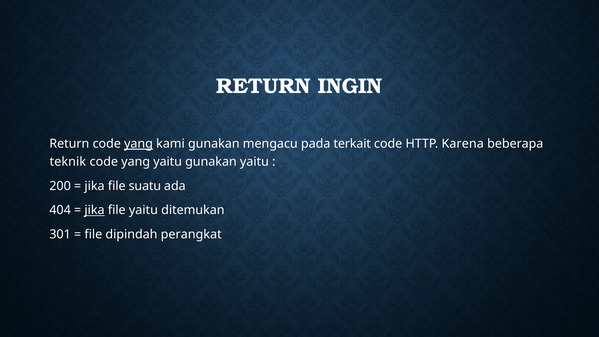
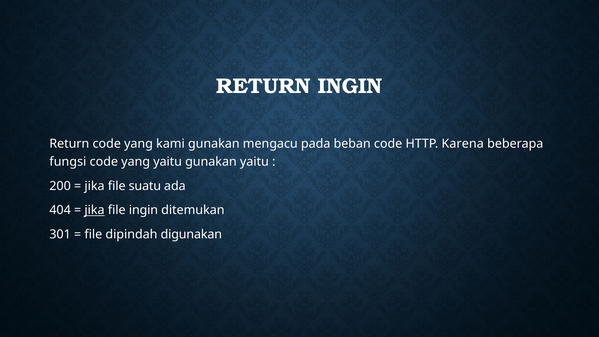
yang underline: present -> none (138, 144)
terkait: terkait -> beban (352, 144)
teknik: teknik -> fungsi (68, 162)
file yaitu: yaitu -> ingin (143, 210)
perangkat: perangkat -> digunakan (191, 234)
